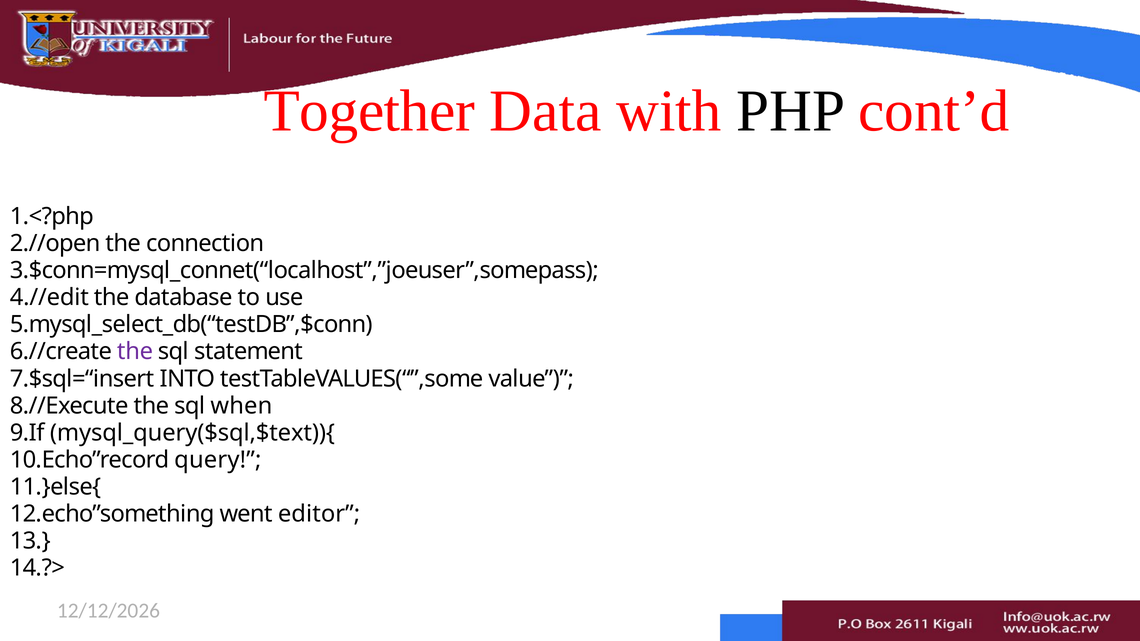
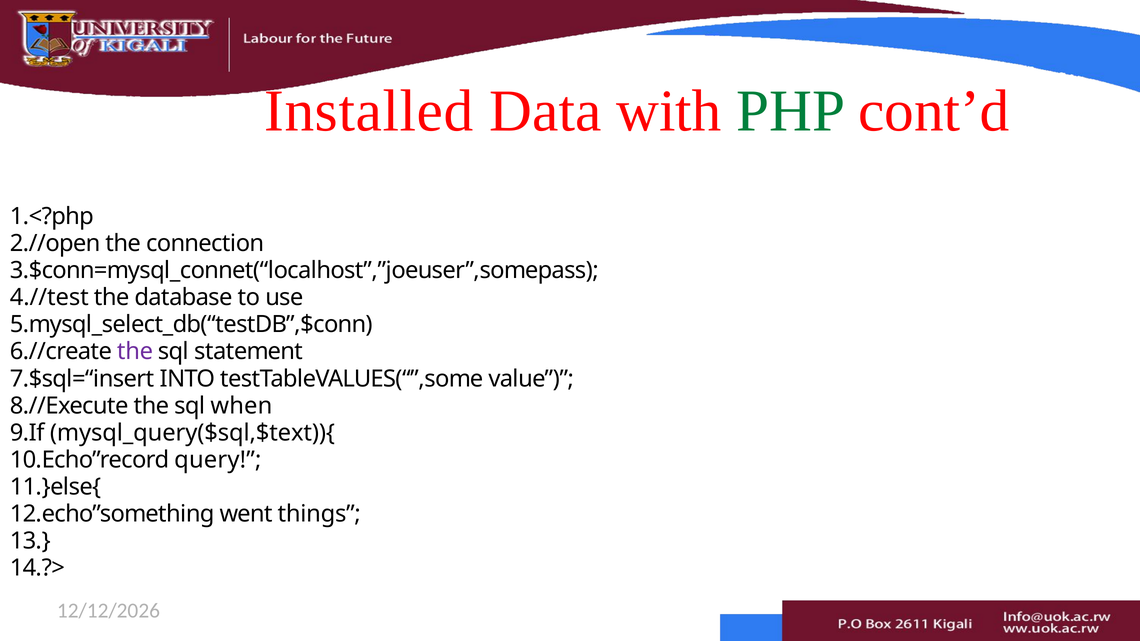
Together: Together -> Installed (369, 111)
PHP colour: black -> green (791, 111)
4.//edit: 4.//edit -> 4.//test (49, 298)
editor: editor -> things (319, 514)
